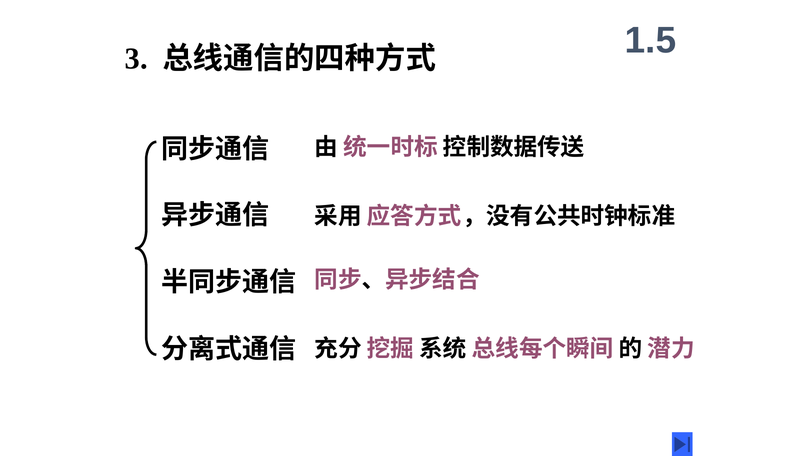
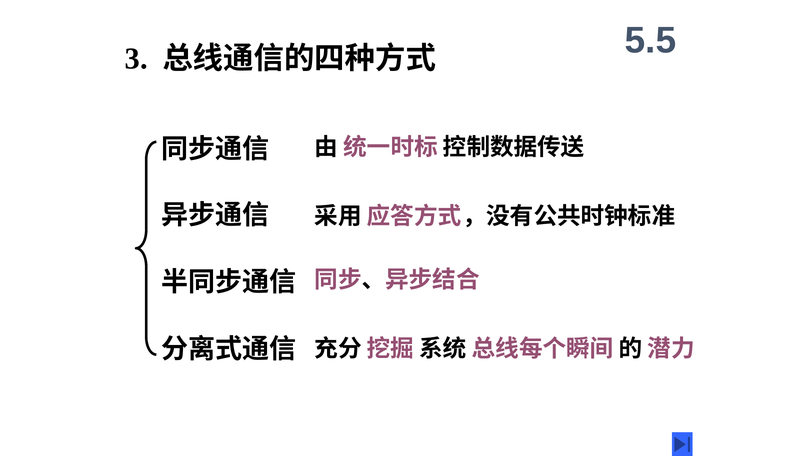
1.5: 1.5 -> 5.5 (650, 41)
